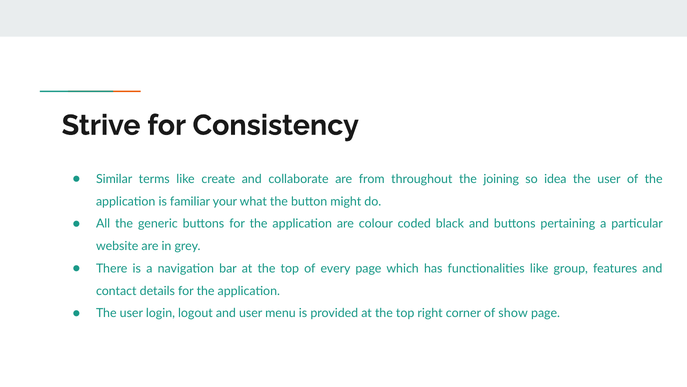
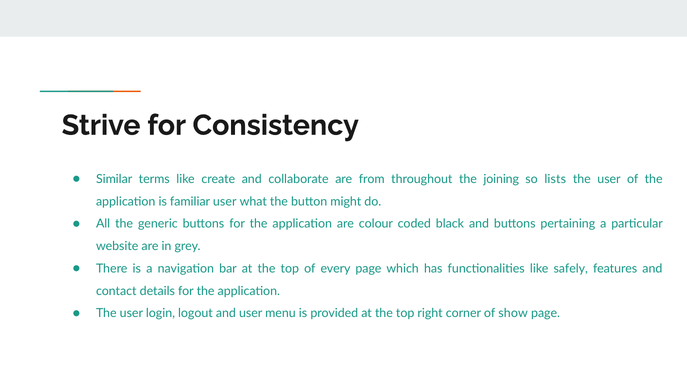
idea: idea -> lists (555, 179)
familiar your: your -> user (225, 201)
group: group -> safely (571, 268)
